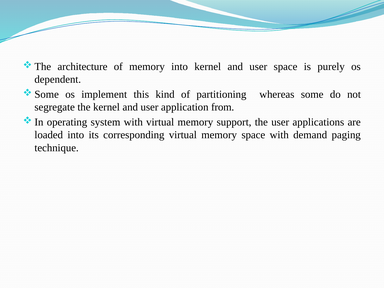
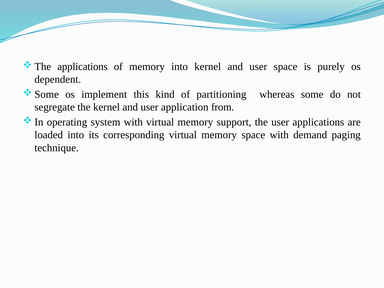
architecture: architecture -> applications (83, 67)
